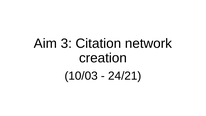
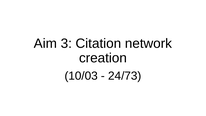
24/21: 24/21 -> 24/73 (125, 76)
